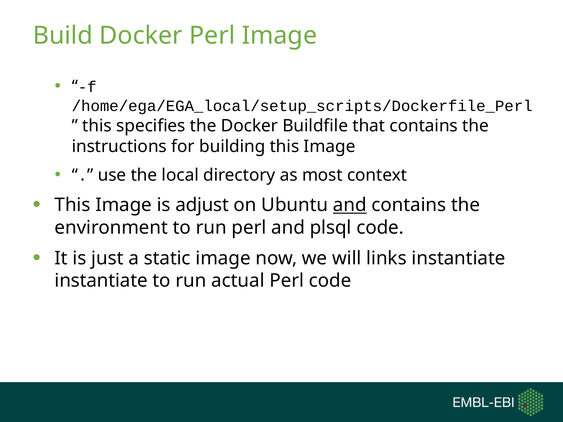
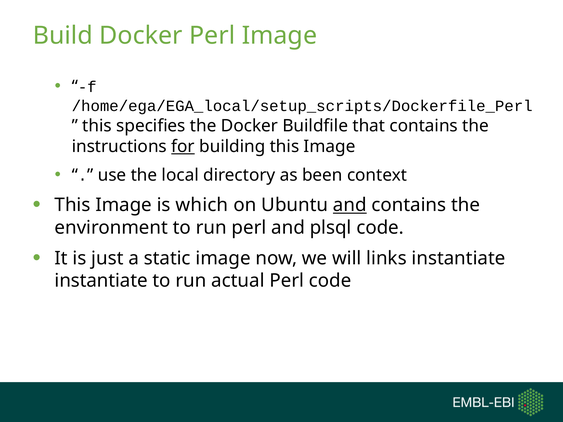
for underline: none -> present (183, 147)
most: most -> been (322, 175)
adjust: adjust -> which (202, 205)
